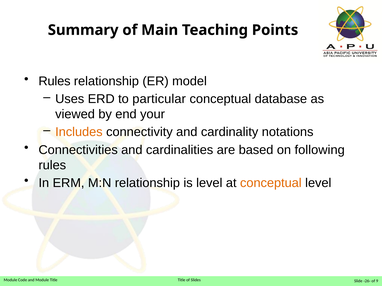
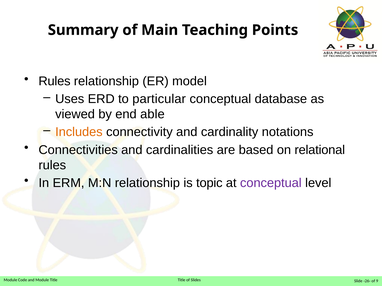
your: your -> able (152, 114)
following: following -> relational (320, 150)
is level: level -> topic (209, 183)
conceptual colour: orange -> purple (271, 183)
